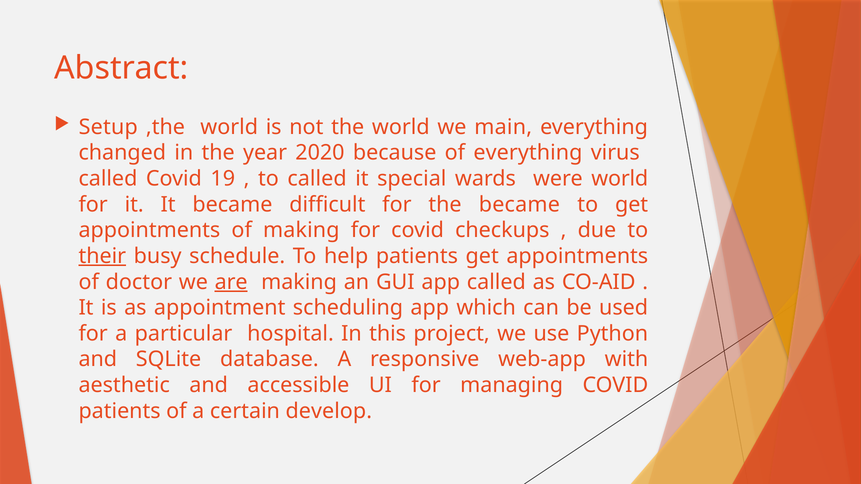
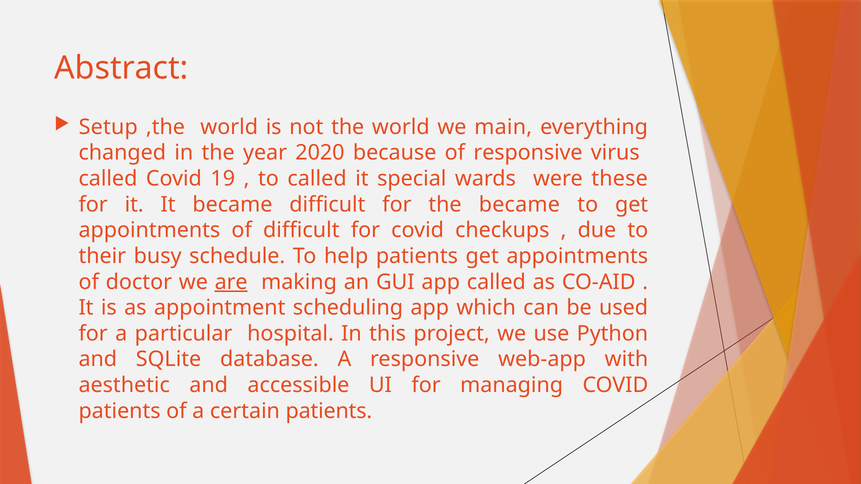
of everything: everything -> responsive (528, 153)
were world: world -> these (620, 179)
of making: making -> difficult (301, 230)
their underline: present -> none (102, 256)
certain develop: develop -> patients (329, 411)
